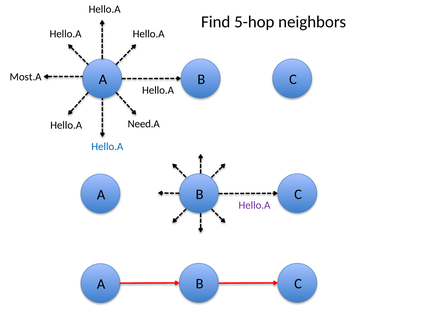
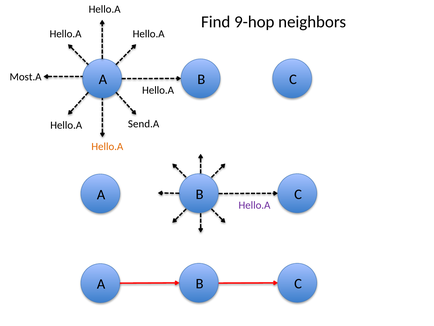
5-hop: 5-hop -> 9-hop (254, 22)
Need.A: Need.A -> Send.A (144, 124)
Hello.A colour: blue -> orange (107, 146)
